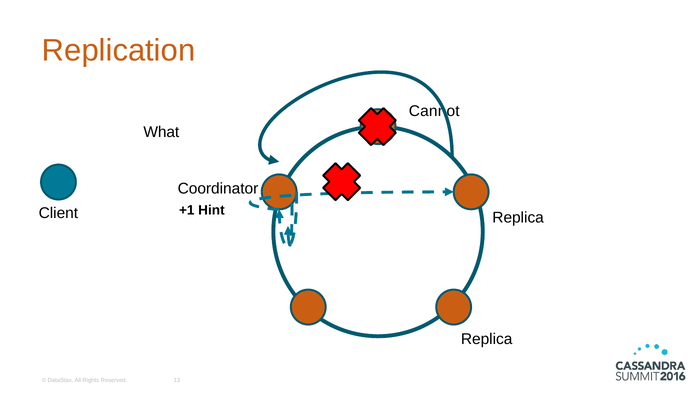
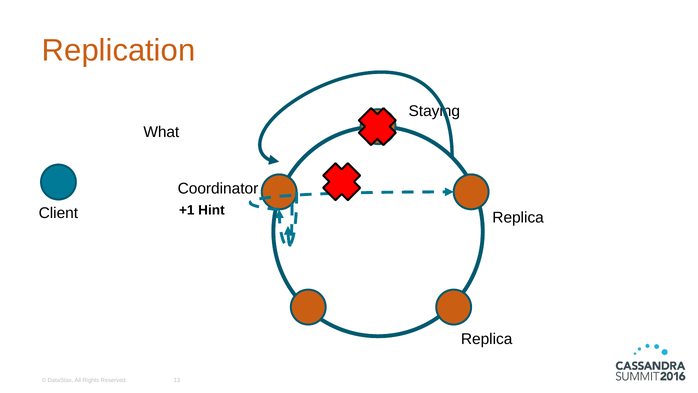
Cannot: Cannot -> Staying (434, 111)
